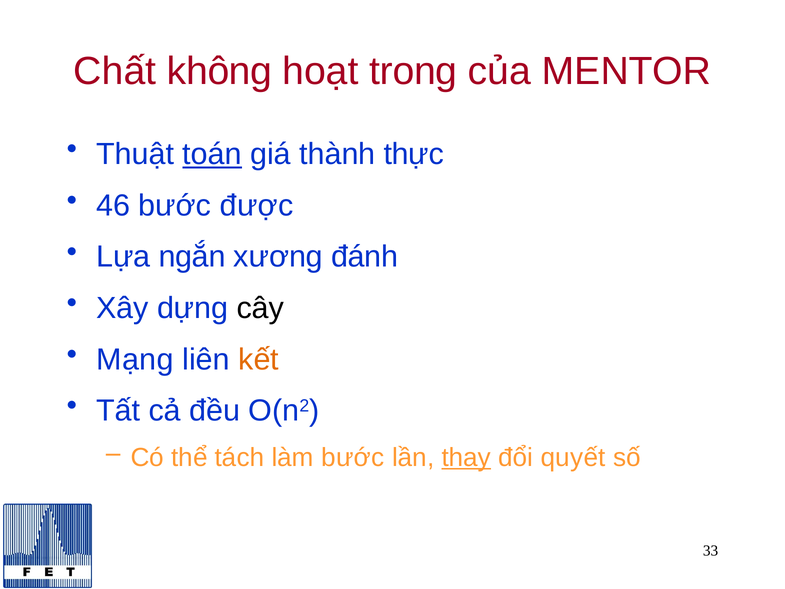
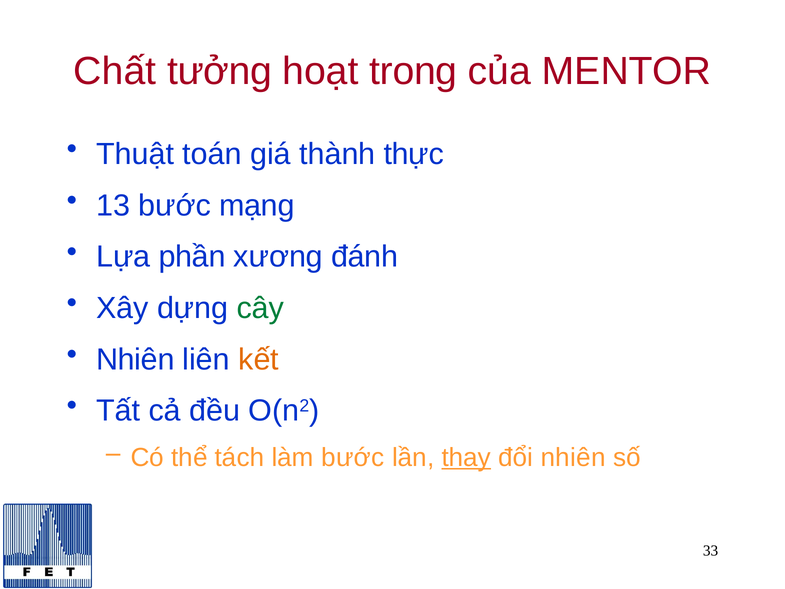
không: không -> tưởng (220, 71)
toán underline: present -> none (212, 154)
46: 46 -> 13 (113, 205)
được: được -> mạng (257, 205)
ngắn: ngắn -> phần (192, 257)
cây colour: black -> green (260, 308)
Mạng: Mạng -> Nhiên (135, 359)
đổi quyết: quyết -> nhiên (573, 457)
